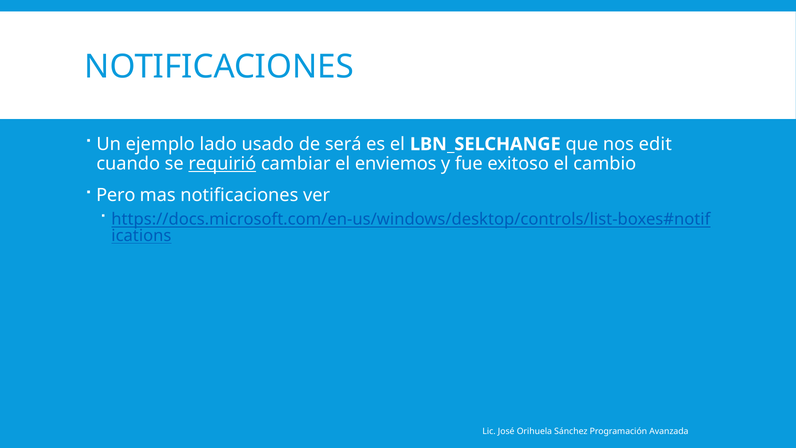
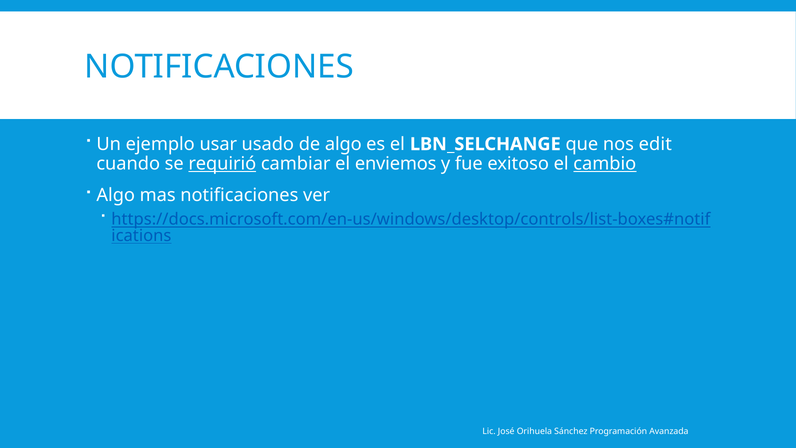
lado: lado -> usar (218, 144)
de será: será -> algo (343, 144)
cambio underline: none -> present (605, 164)
Pero: Pero -> Algo (116, 195)
